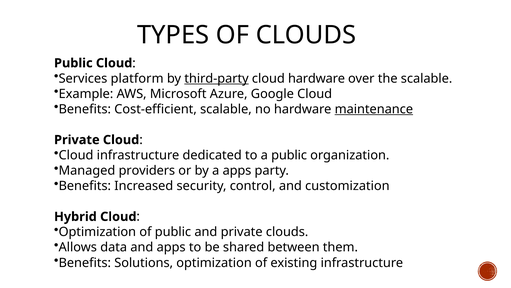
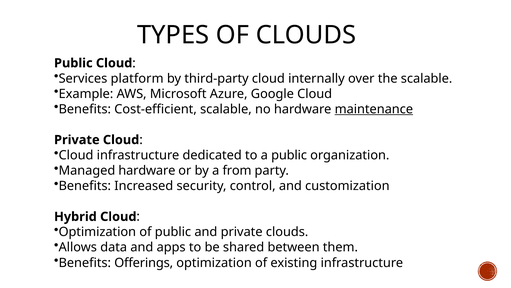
third-party underline: present -> none (217, 78)
cloud hardware: hardware -> internally (316, 78)
Managed providers: providers -> hardware (147, 170)
a apps: apps -> from (237, 170)
Solutions: Solutions -> Offerings (144, 262)
